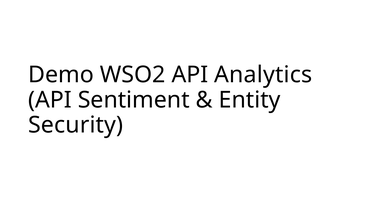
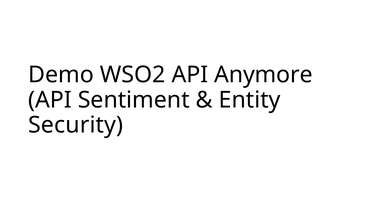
Analytics: Analytics -> Anymore (263, 75)
